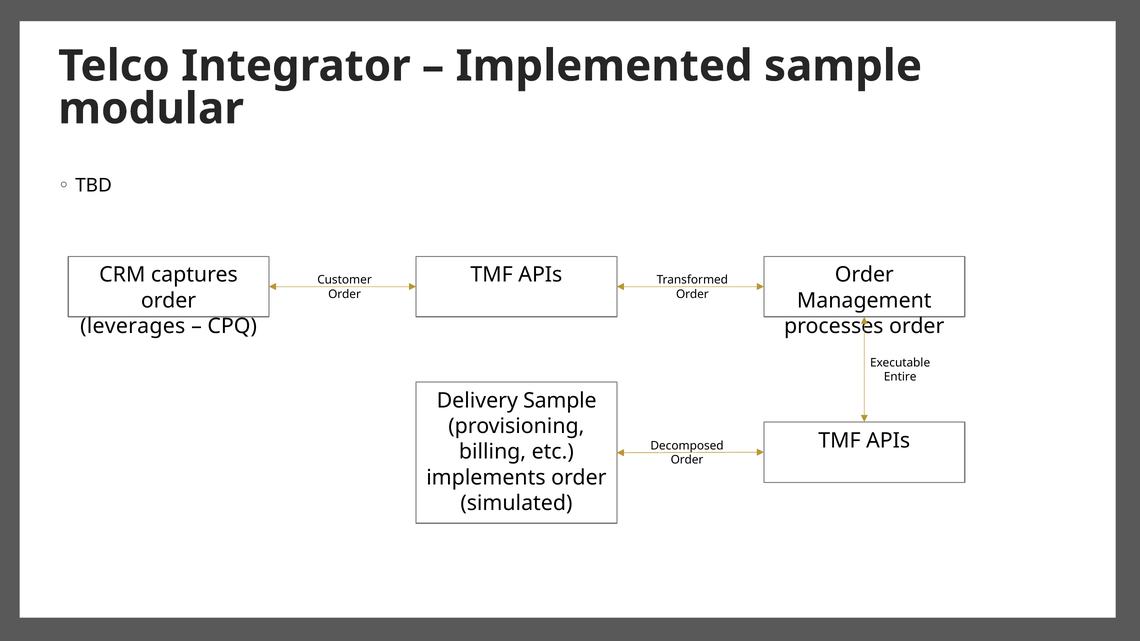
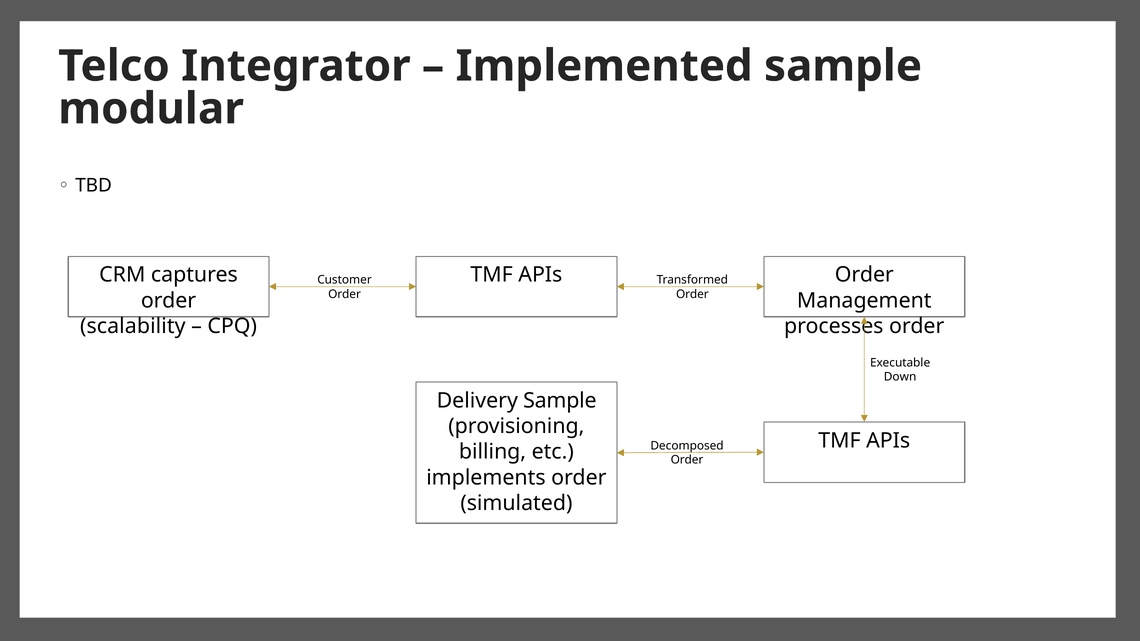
leverages: leverages -> scalability (133, 326)
Entire: Entire -> Down (900, 377)
